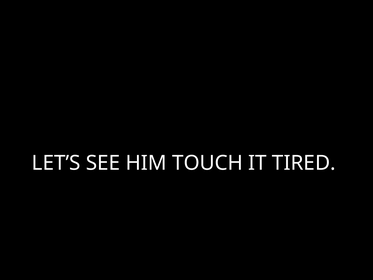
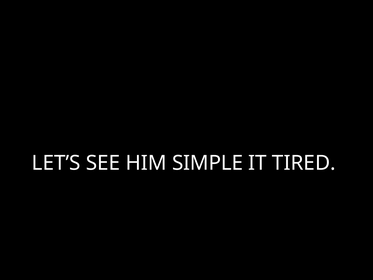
TOUCH: TOUCH -> SIMPLE (208, 163)
